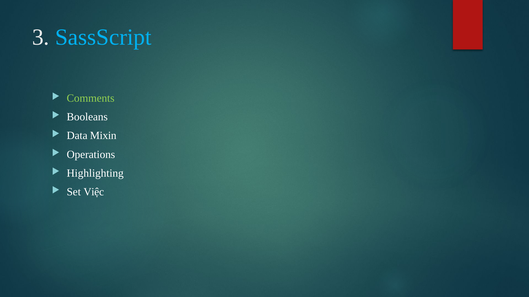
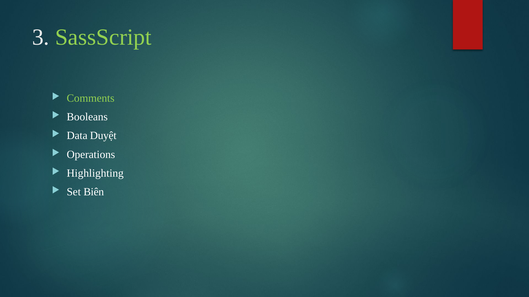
SassScript colour: light blue -> light green (103, 37)
Mixin: Mixin -> Duyệt (103, 136)
Việc: Việc -> Biên (94, 192)
